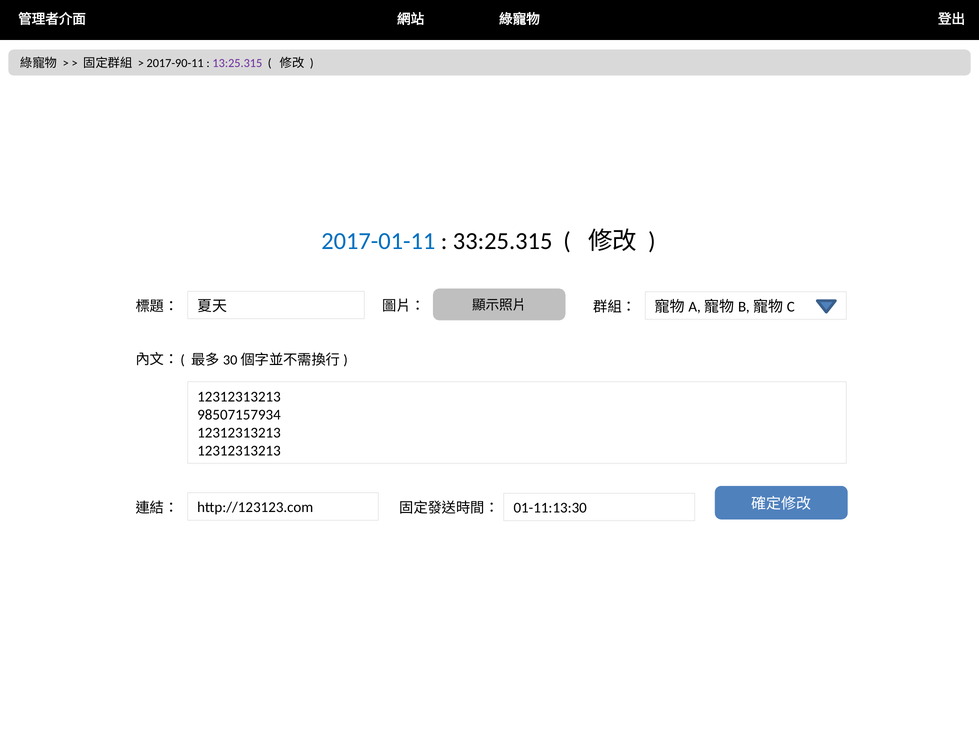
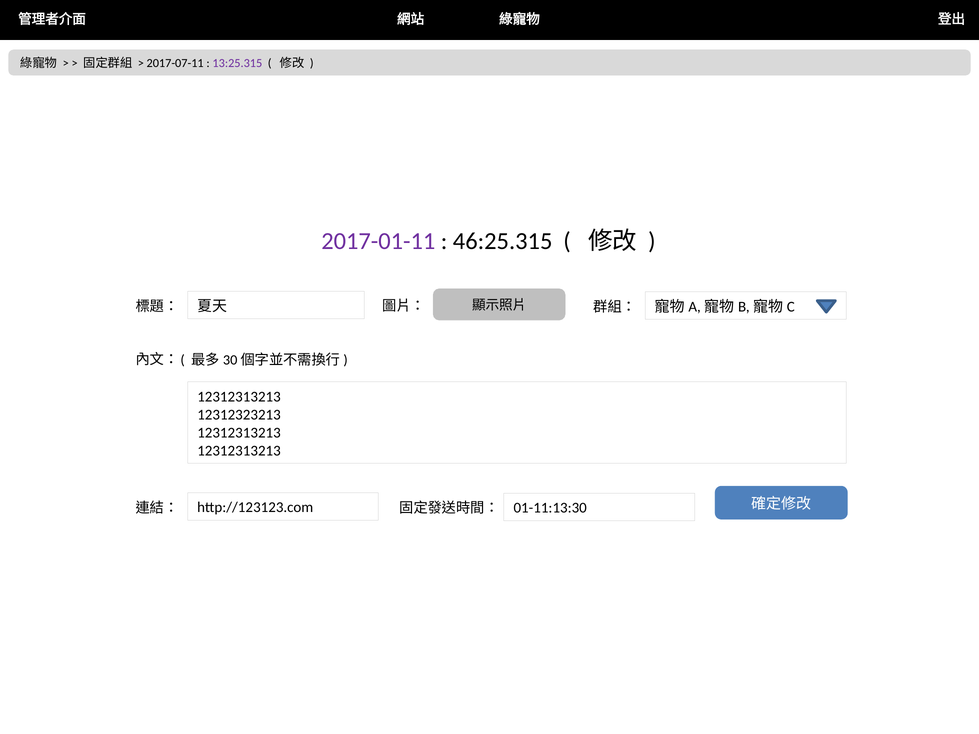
2017-90-11: 2017-90-11 -> 2017-07-11 (175, 63)
2017-01-11 colour: blue -> purple (378, 241)
33:25.315: 33:25.315 -> 46:25.315 (503, 241)
98507157934: 98507157934 -> 12312323213 (239, 415)
